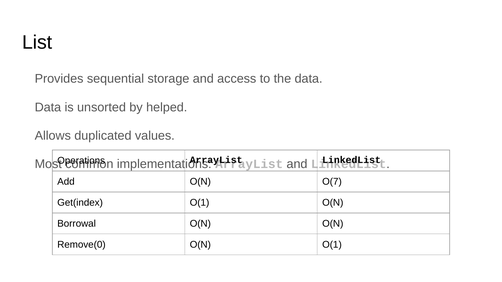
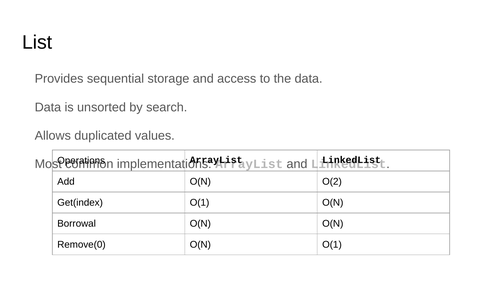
helped: helped -> search (167, 107)
O(7: O(7 -> O(2 (332, 182)
